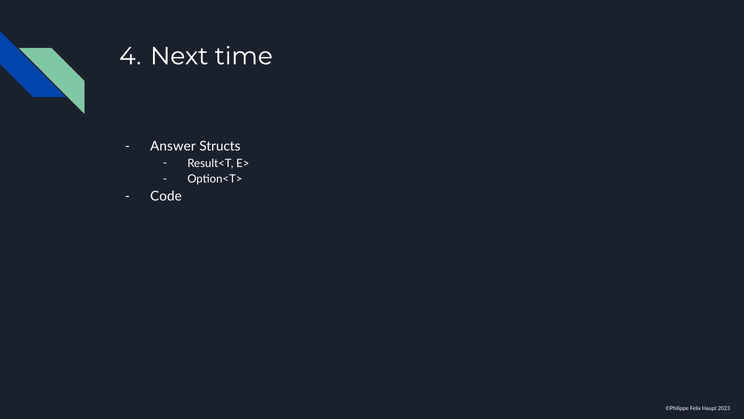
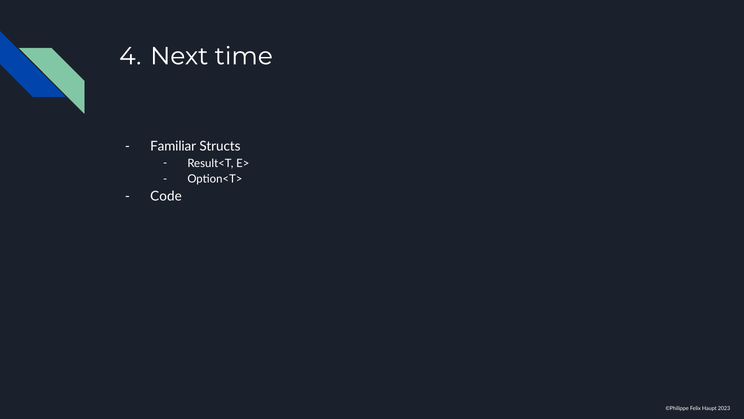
Answer: Answer -> Familiar (173, 146)
